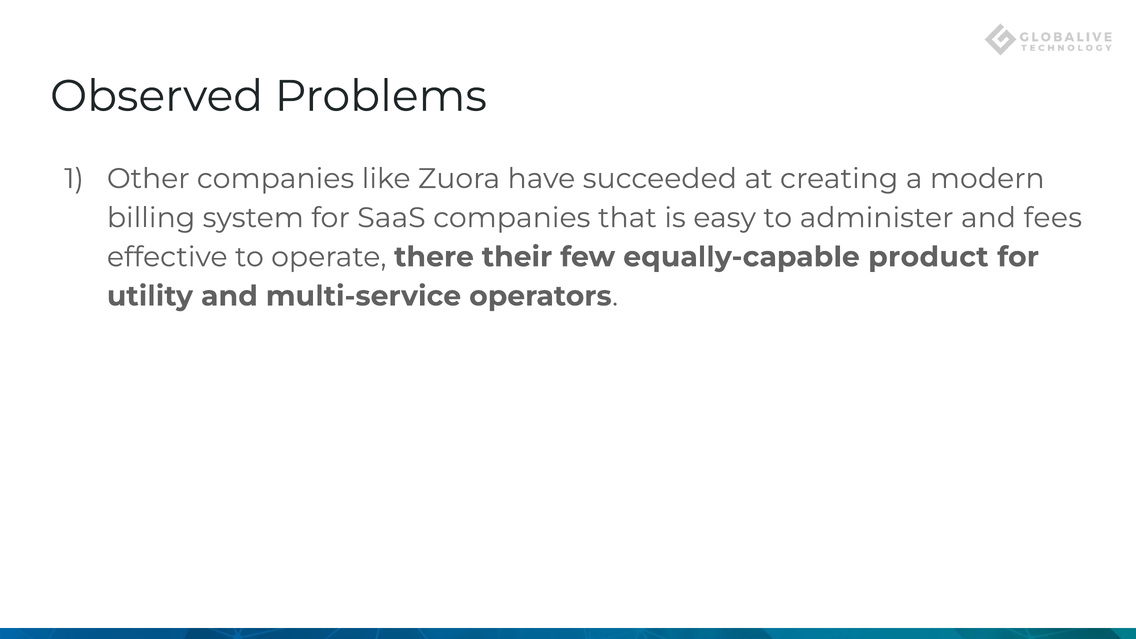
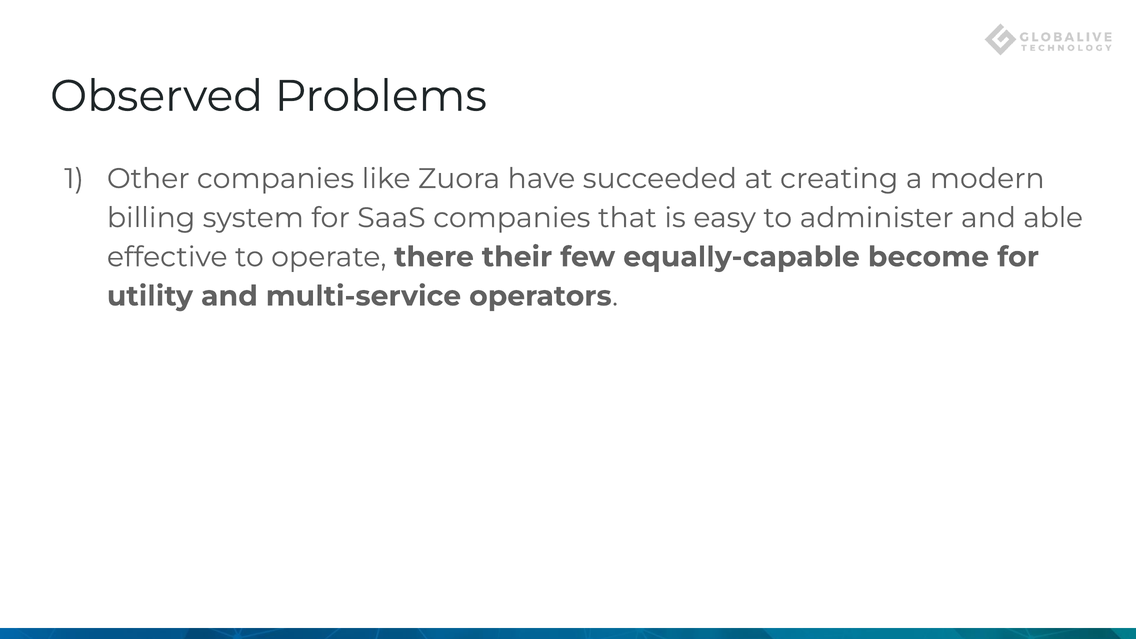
fees: fees -> able (1053, 218)
product: product -> become (928, 257)
